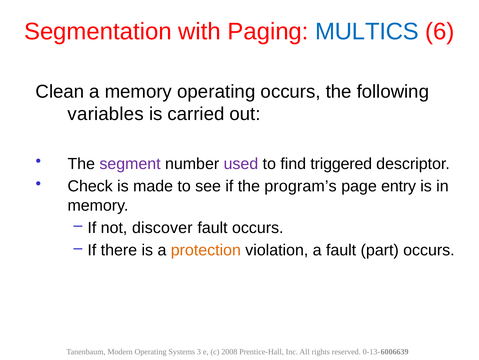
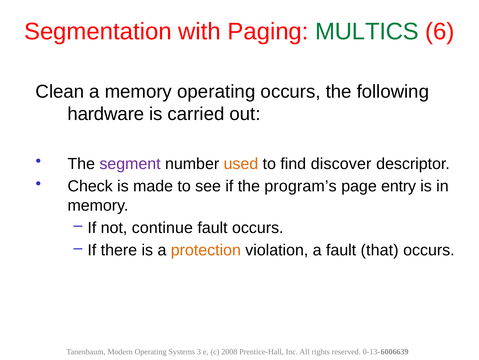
MULTICS colour: blue -> green (367, 32)
variables: variables -> hardware (106, 114)
used colour: purple -> orange (241, 164)
triggered: triggered -> discover (341, 164)
discover: discover -> continue (162, 227)
part: part -> that (380, 250)
